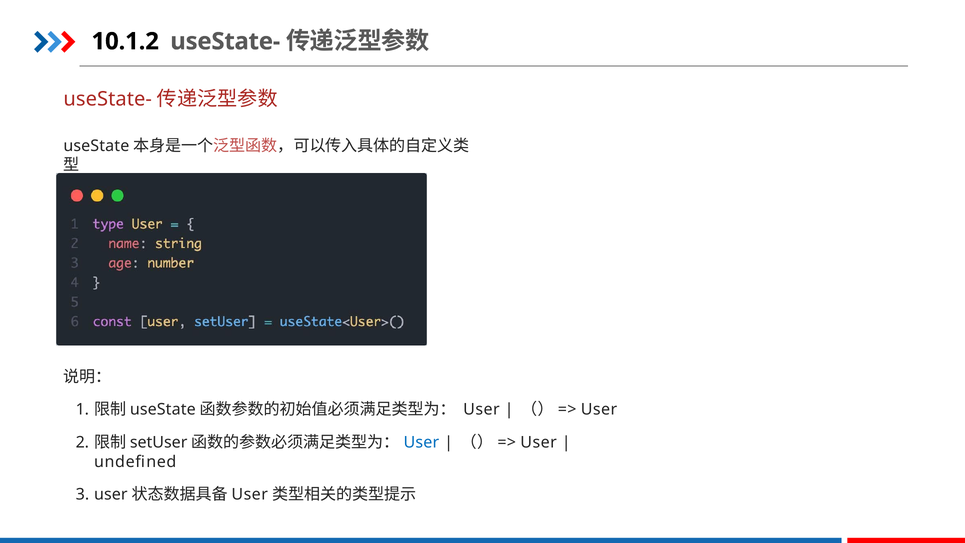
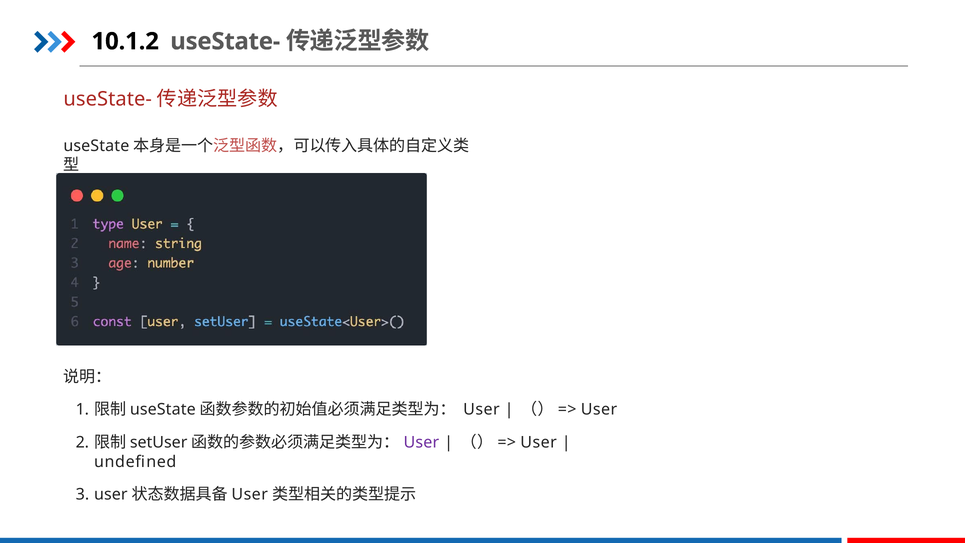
User colour: blue -> purple (421, 442)
